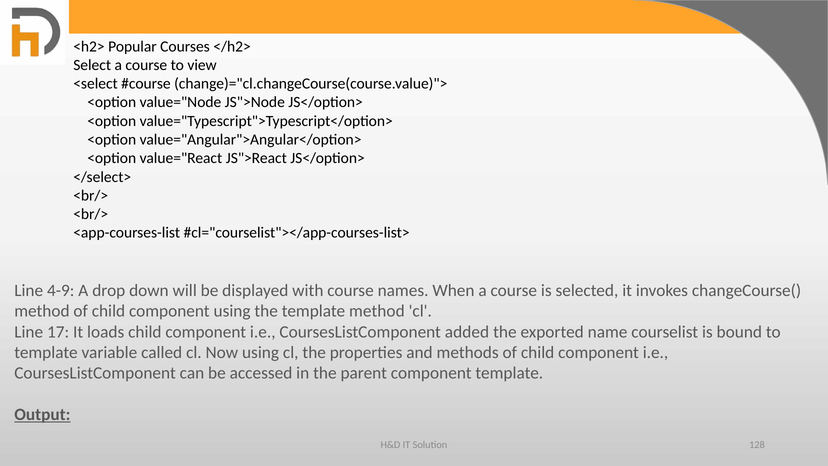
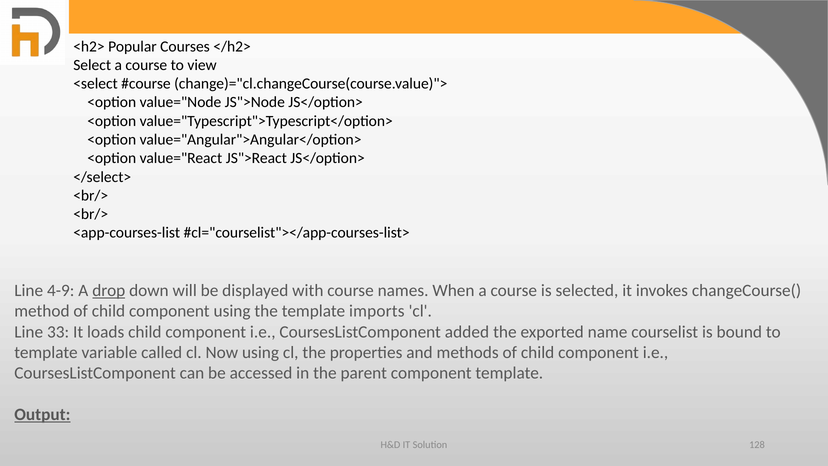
drop underline: none -> present (109, 290)
template method: method -> imports (377, 311)
17: 17 -> 33 (58, 332)
